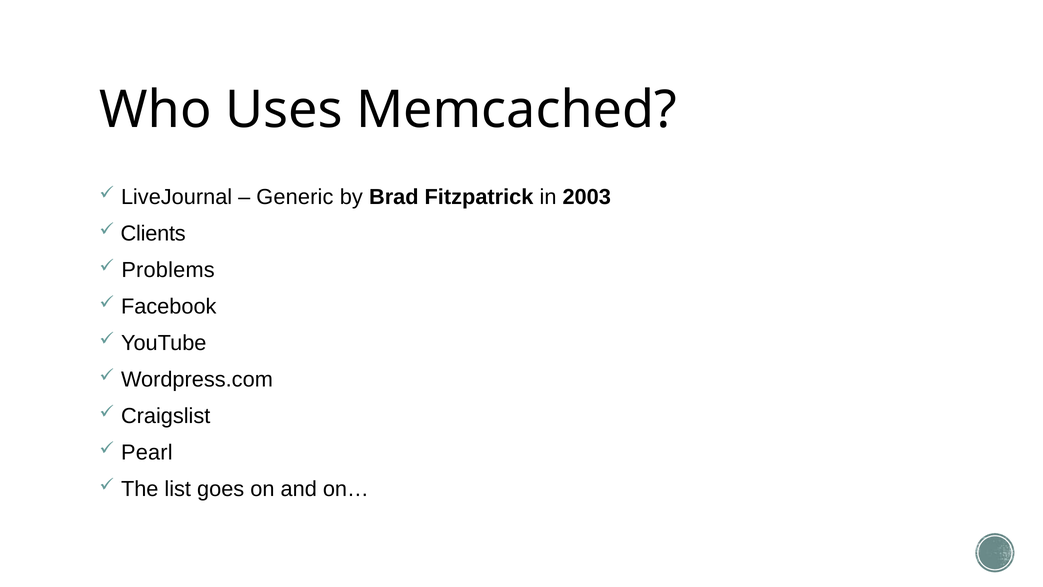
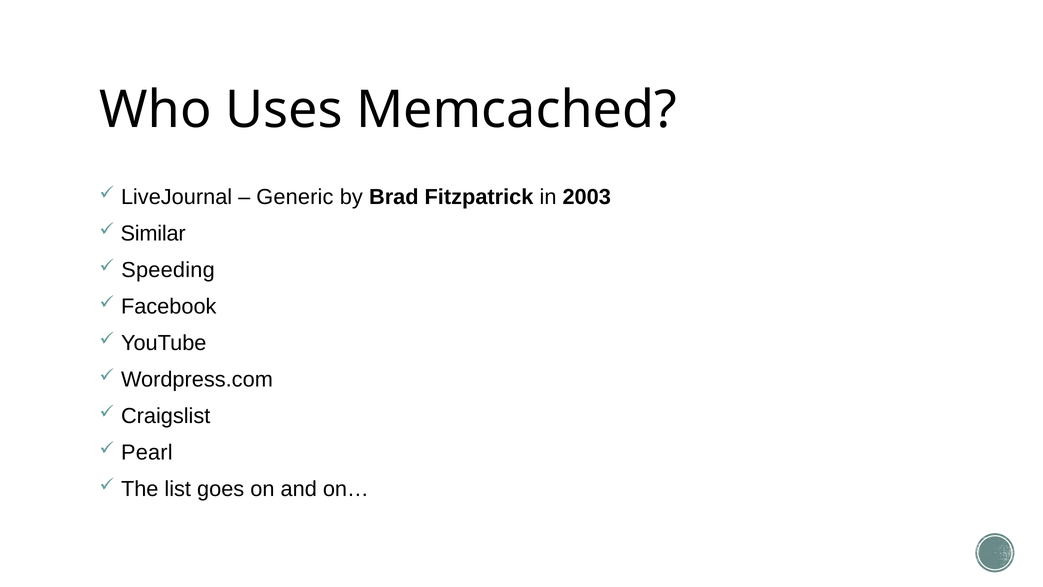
Clients: Clients -> Similar (153, 234)
Problems: Problems -> Speeding (168, 270)
